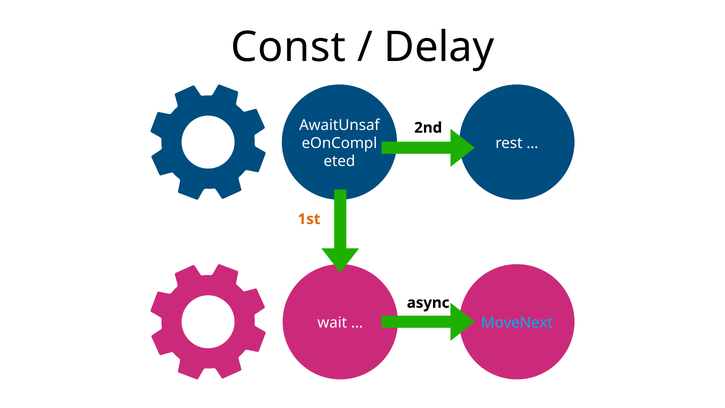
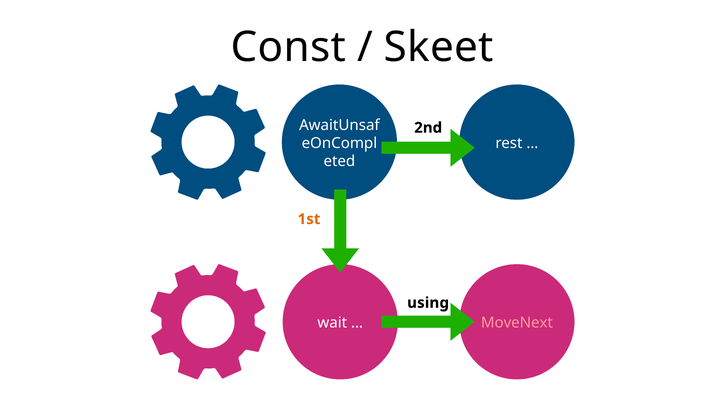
Delay: Delay -> Skeet (439, 48)
async: async -> using (428, 303)
MoveNext colour: light blue -> pink (517, 323)
